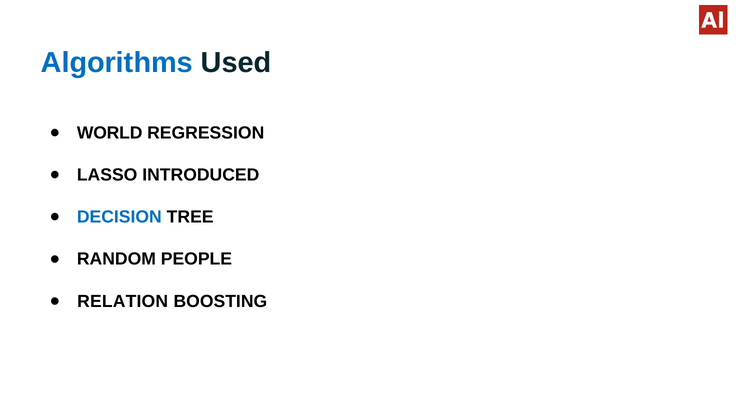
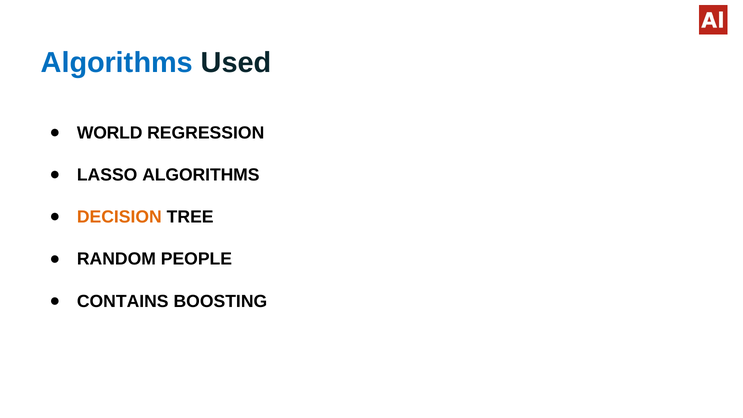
LASSO INTRODUCED: INTRODUCED -> ALGORITHMS (201, 175)
DECISION colour: blue -> orange (119, 217)
RELATION: RELATION -> CONTAINS (123, 301)
